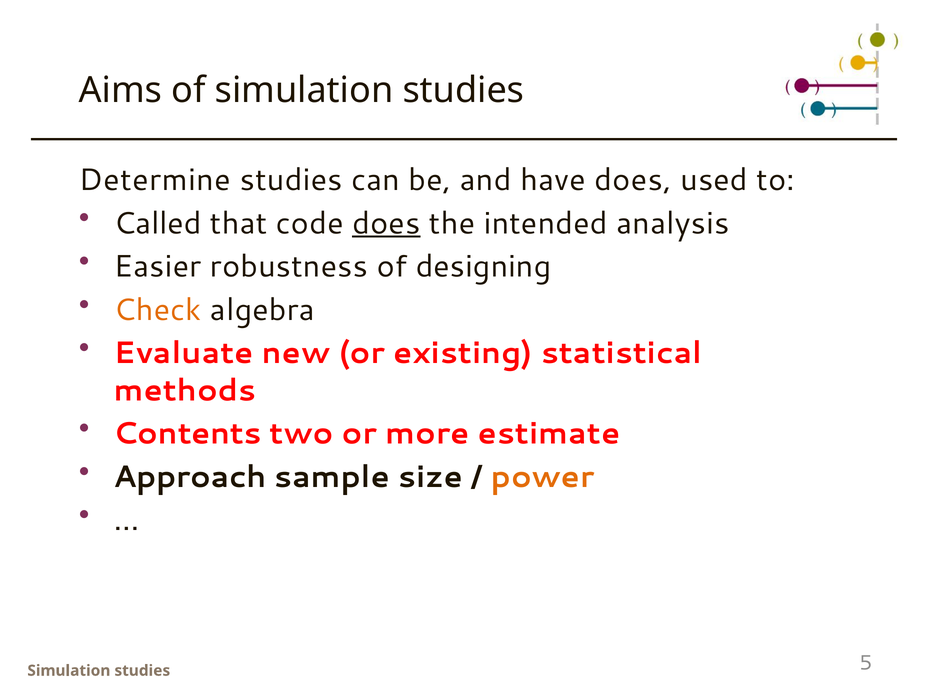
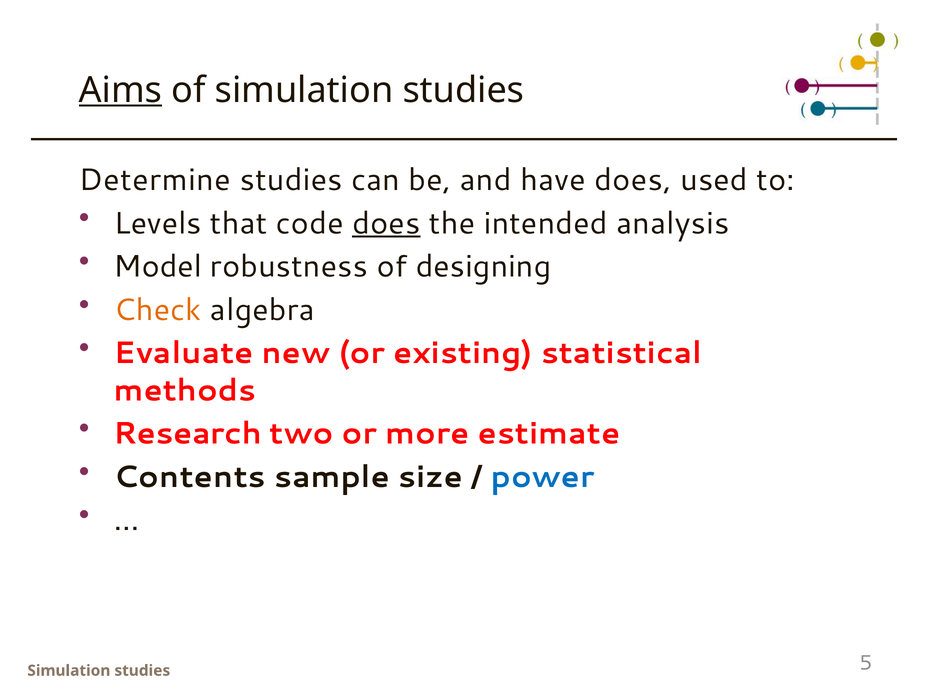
Aims underline: none -> present (120, 90)
Called: Called -> Levels (158, 223)
Easier: Easier -> Model (158, 267)
Contents: Contents -> Research (188, 434)
Approach: Approach -> Contents (190, 477)
power colour: orange -> blue (543, 477)
